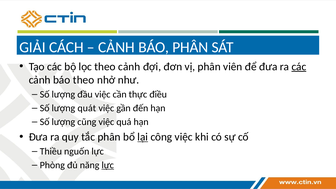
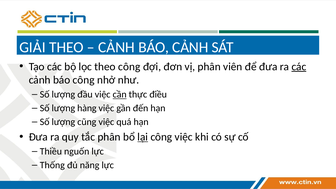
GIẢI CÁCH: CÁCH -> THEO (66, 47)
BÁO PHÂN: PHÂN -> CẢNH (190, 47)
theo cảnh: cảnh -> công (129, 67)
báo theo: theo -> công (84, 80)
cần underline: none -> present (120, 94)
quát: quát -> hàng (87, 108)
Phòng: Phòng -> Thống (52, 165)
lực underline: present -> none (108, 165)
